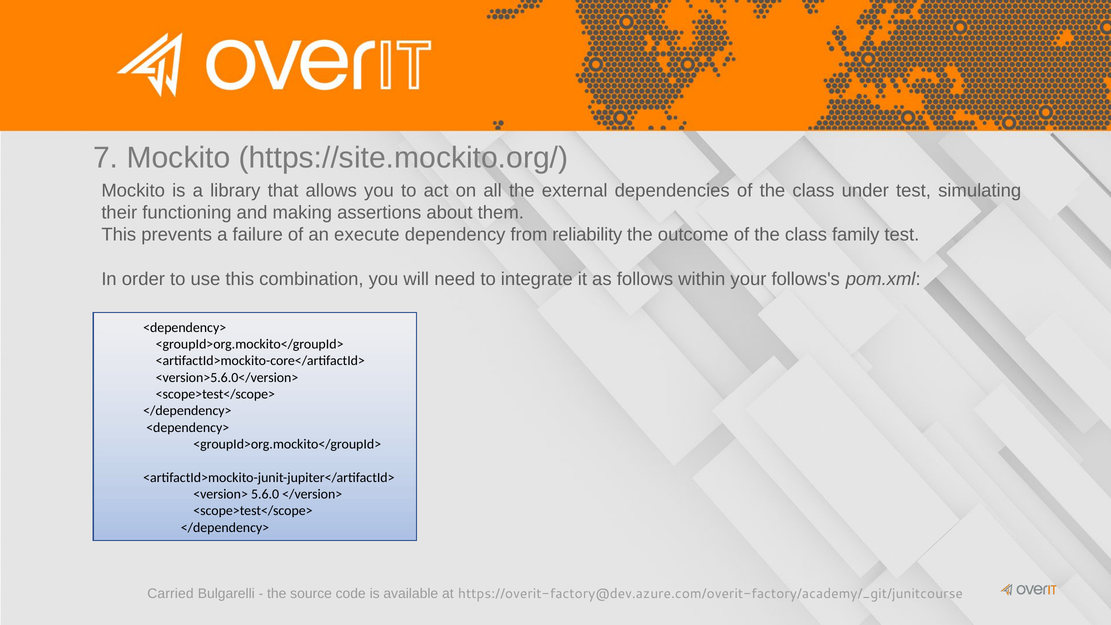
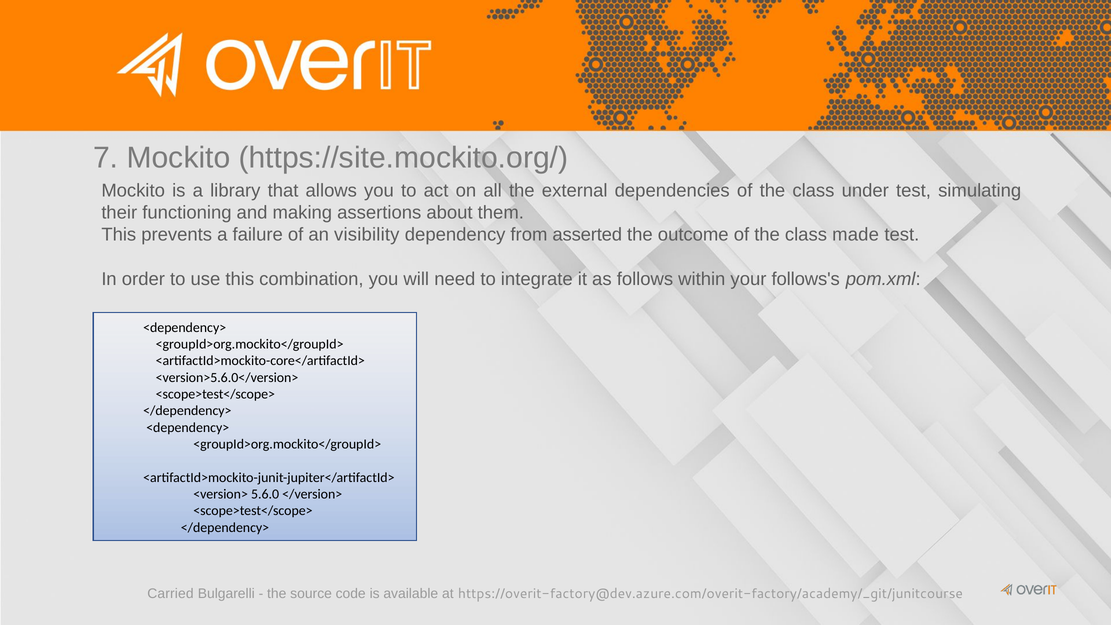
execute: execute -> visibility (367, 235)
reliability: reliability -> asserted (587, 235)
family: family -> made (856, 235)
